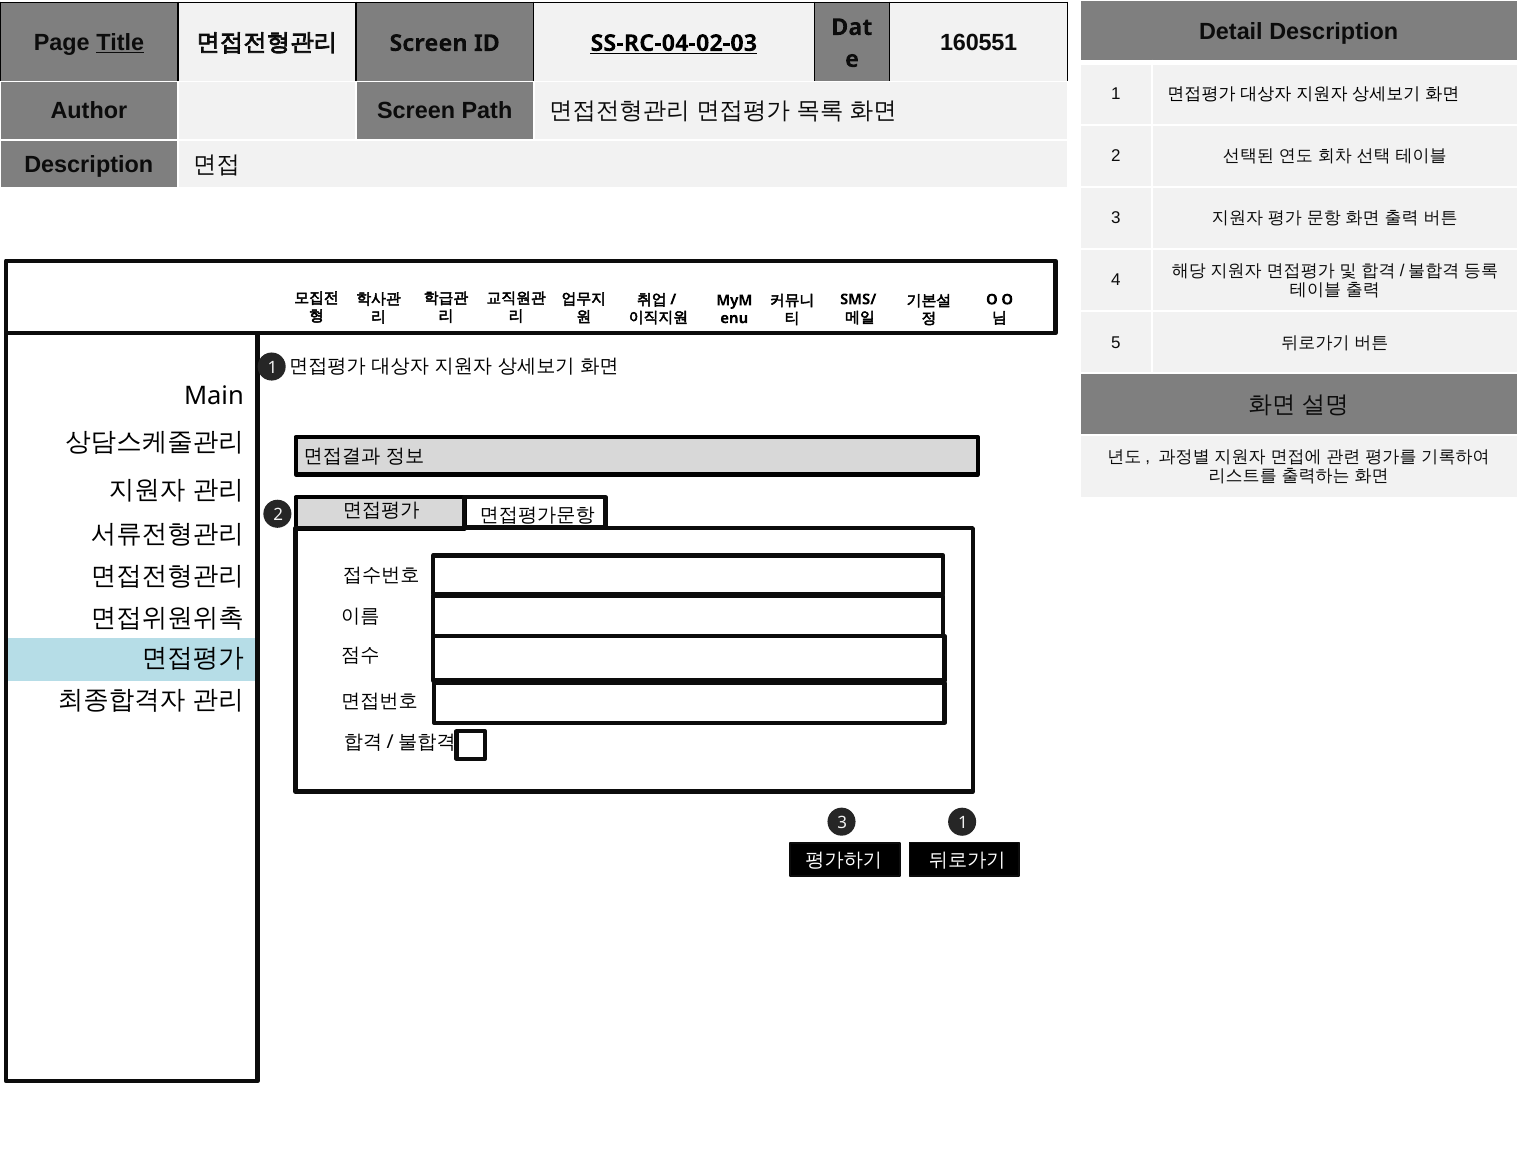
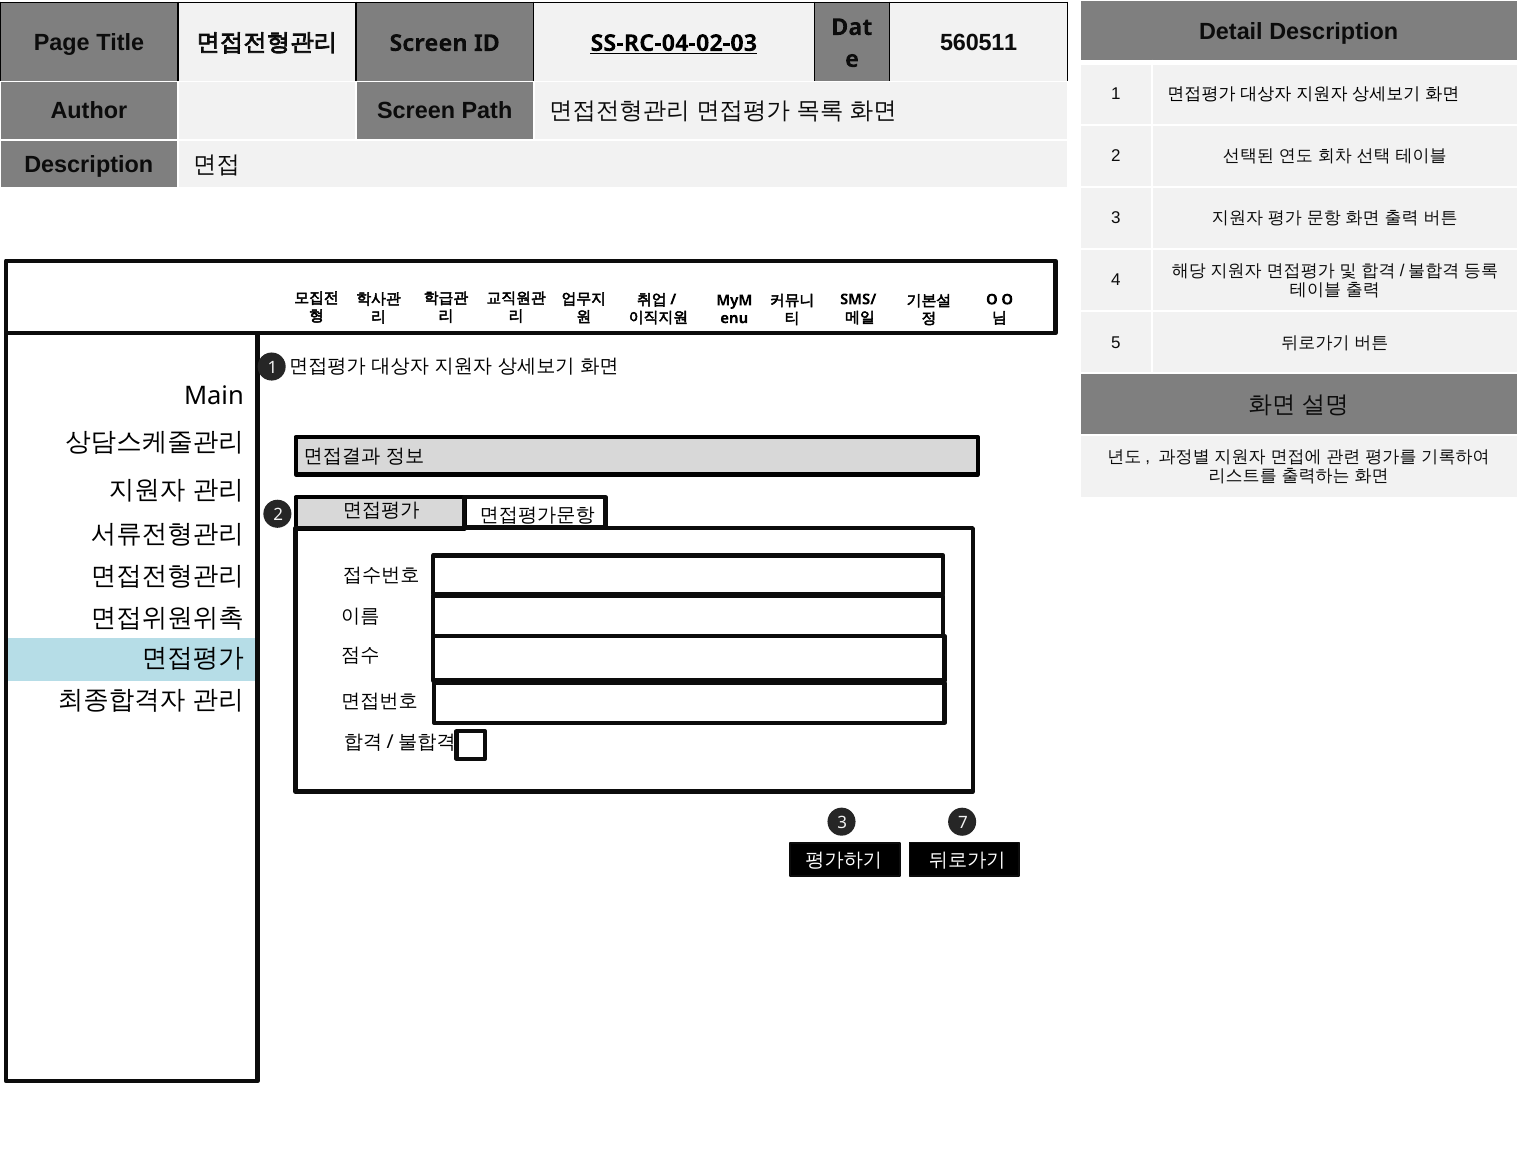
Title underline: present -> none (120, 42)
160551: 160551 -> 560511 (979, 42)
3 1: 1 -> 7 (963, 823)
